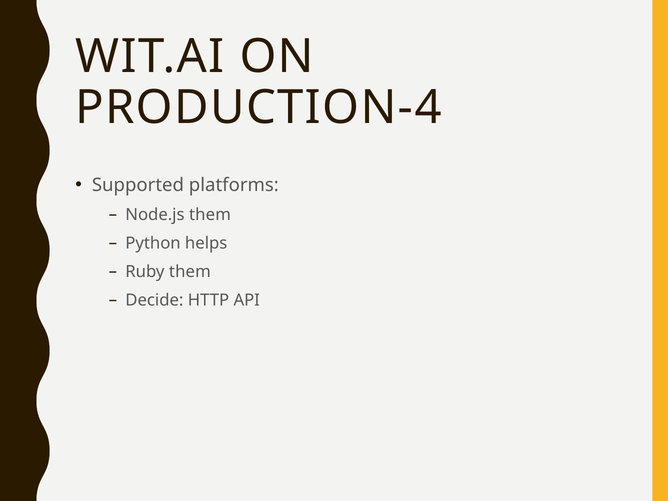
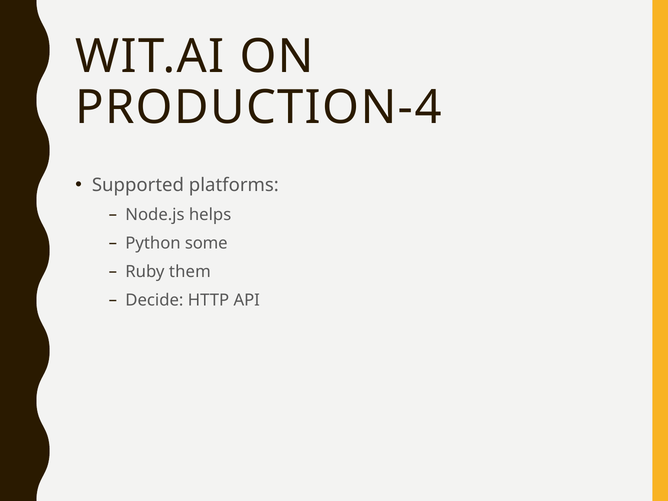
Node.js them: them -> helps (210, 215)
helps: helps -> some (206, 243)
